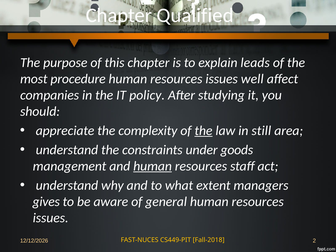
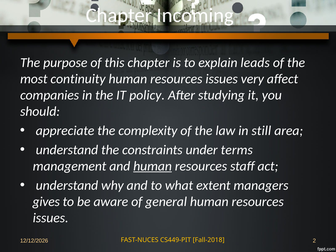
Qualified: Qualified -> Incoming (195, 15)
procedure: procedure -> continuity (78, 79)
well: well -> very (252, 79)
the underline: present -> none (203, 131)
goods: goods -> terms (237, 150)
